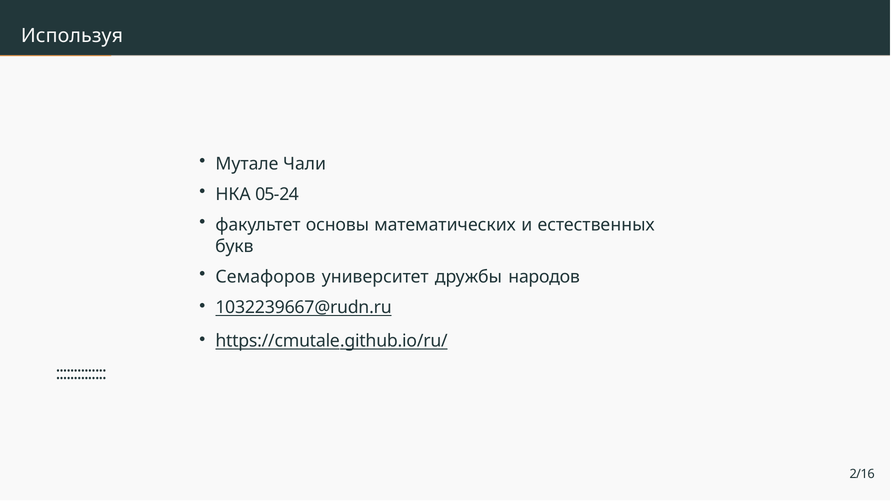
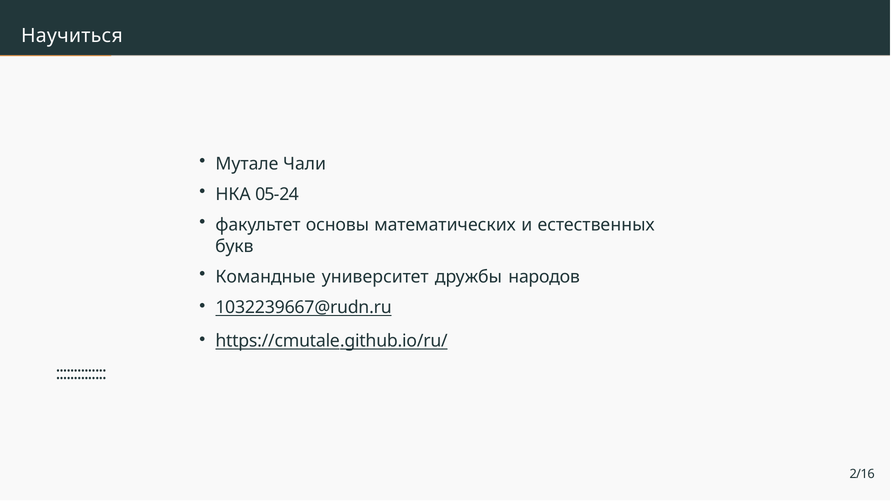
Используя: Используя -> Научиться (72, 36)
Семафоров: Семафоров -> Командные (265, 277)
